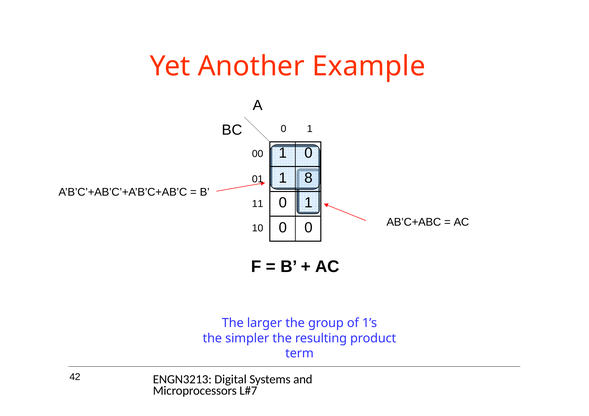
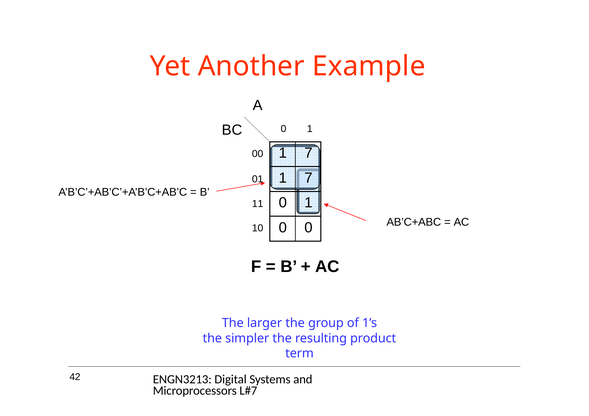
0: 0 -> 7 (308, 153)
8: 8 -> 7 (308, 178)
